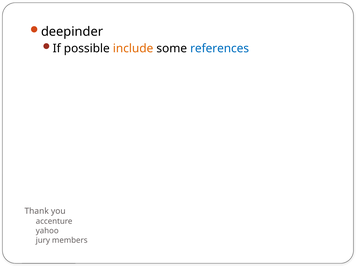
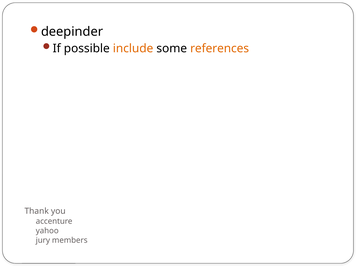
references colour: blue -> orange (220, 48)
